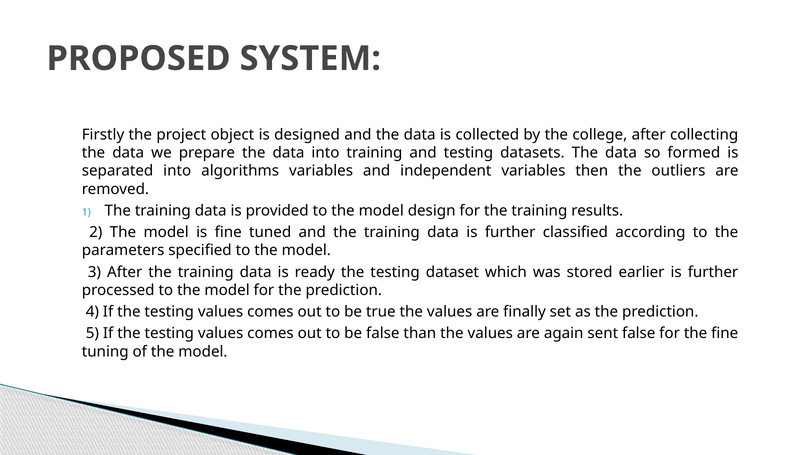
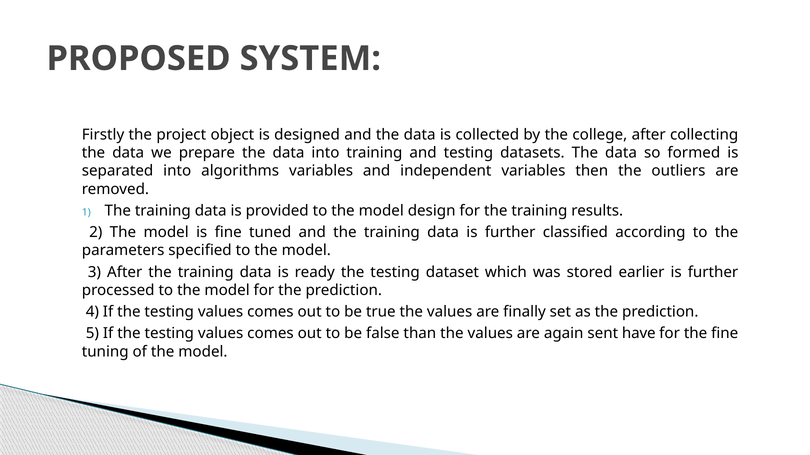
sent false: false -> have (639, 334)
